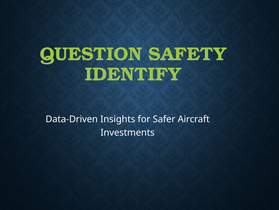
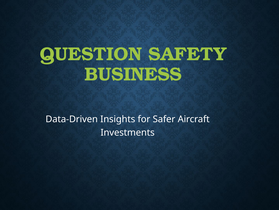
IDENTIFY: IDENTIFY -> BUSINESS (133, 74)
